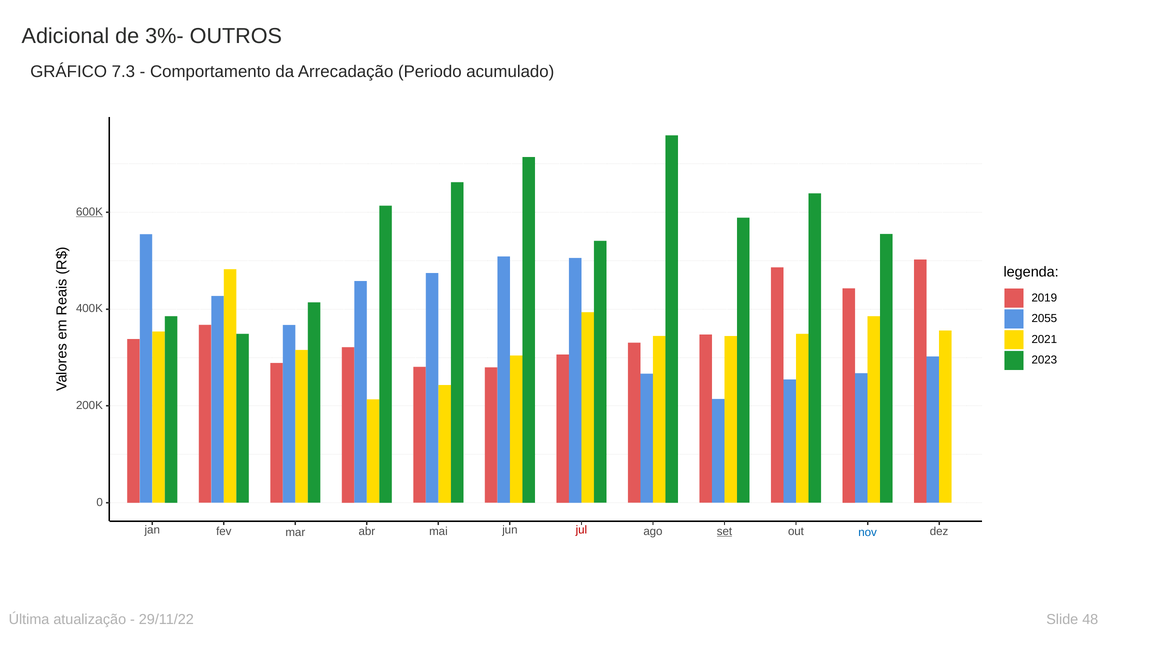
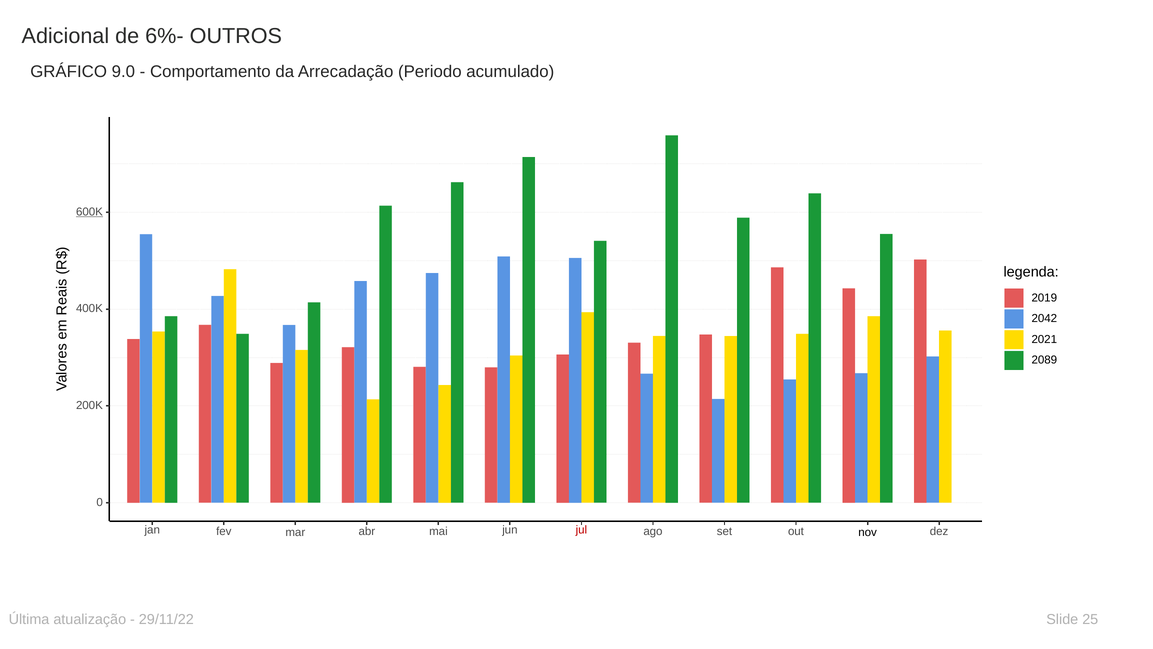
3%-: 3%- -> 6%- (164, 36)
7.3: 7.3 -> 9.0 (123, 72)
2055: 2055 -> 2042 (1044, 318)
2023: 2023 -> 2089 (1044, 360)
set underline: present -> none (725, 531)
nov colour: blue -> black (868, 532)
48: 48 -> 25 (1090, 619)
